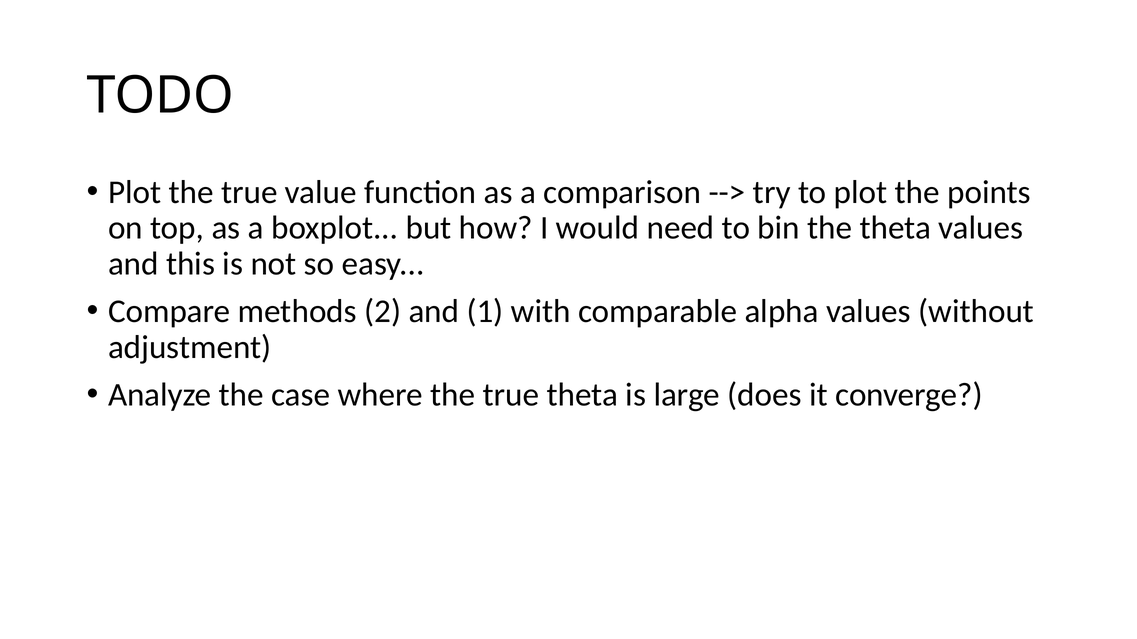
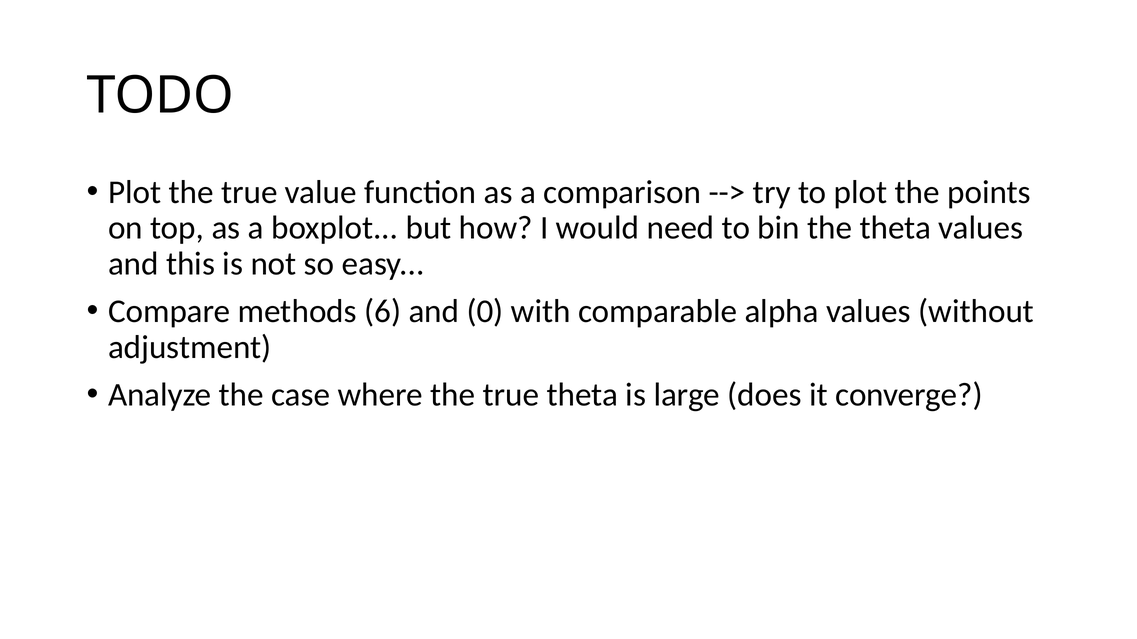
2: 2 -> 6 (383, 312)
1: 1 -> 0 (485, 312)
